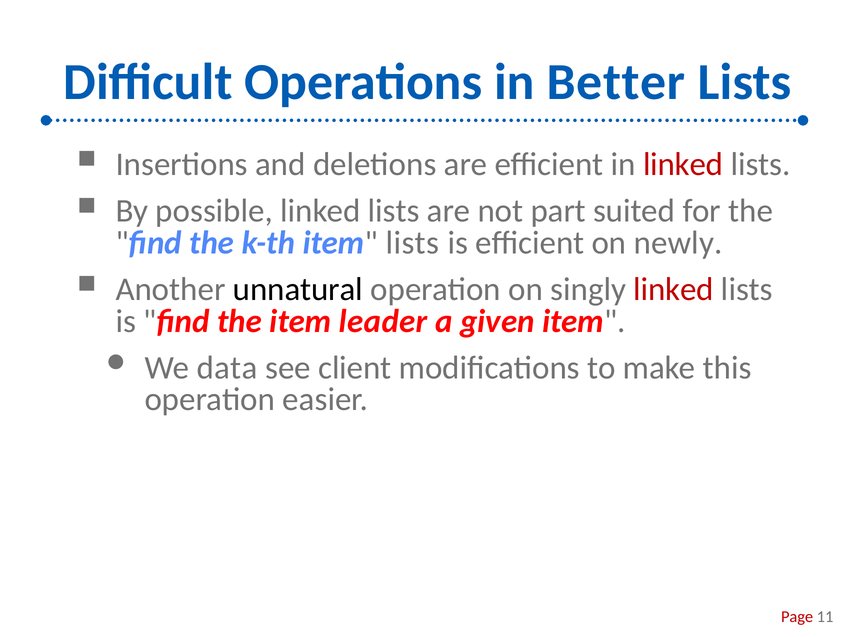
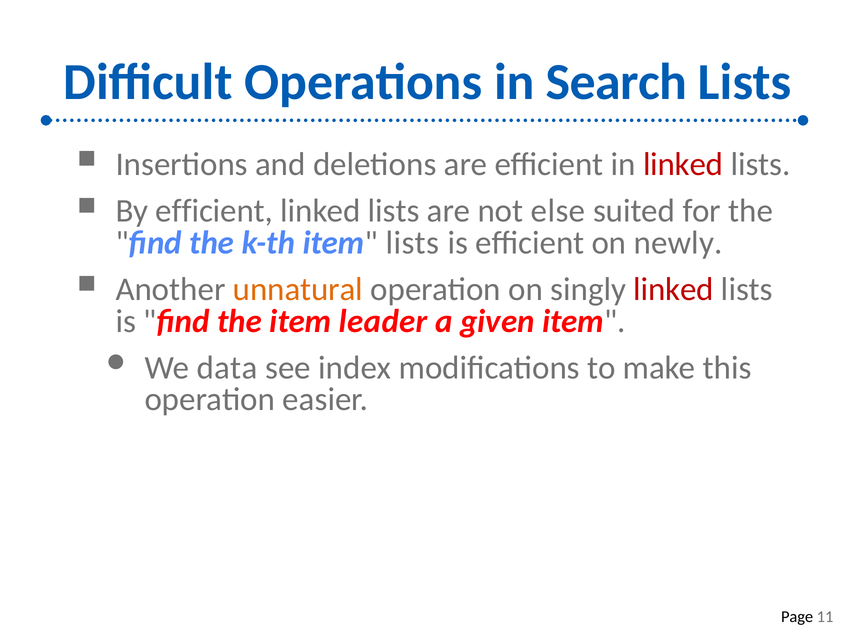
Better: Better -> Search (616, 82)
By possible: possible -> efficient (214, 211)
part: part -> else (558, 211)
unnatural colour: black -> orange (298, 289)
client: client -> index (355, 368)
Page colour: red -> black (797, 616)
